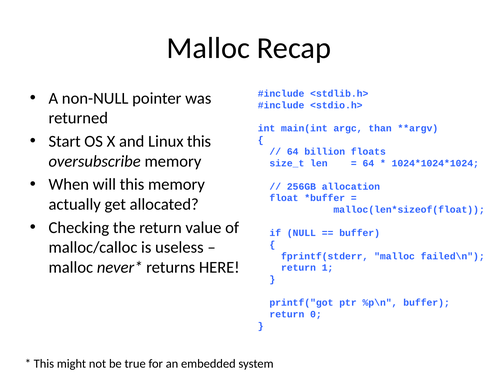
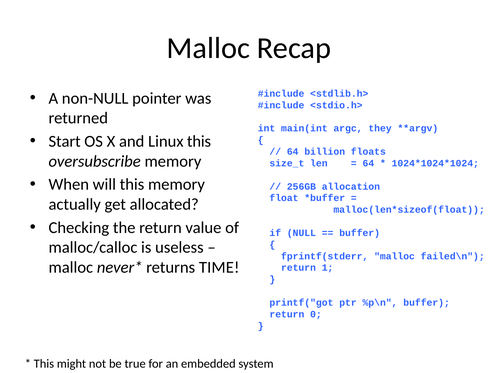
than: than -> they (380, 129)
HERE: HERE -> TIME (219, 268)
